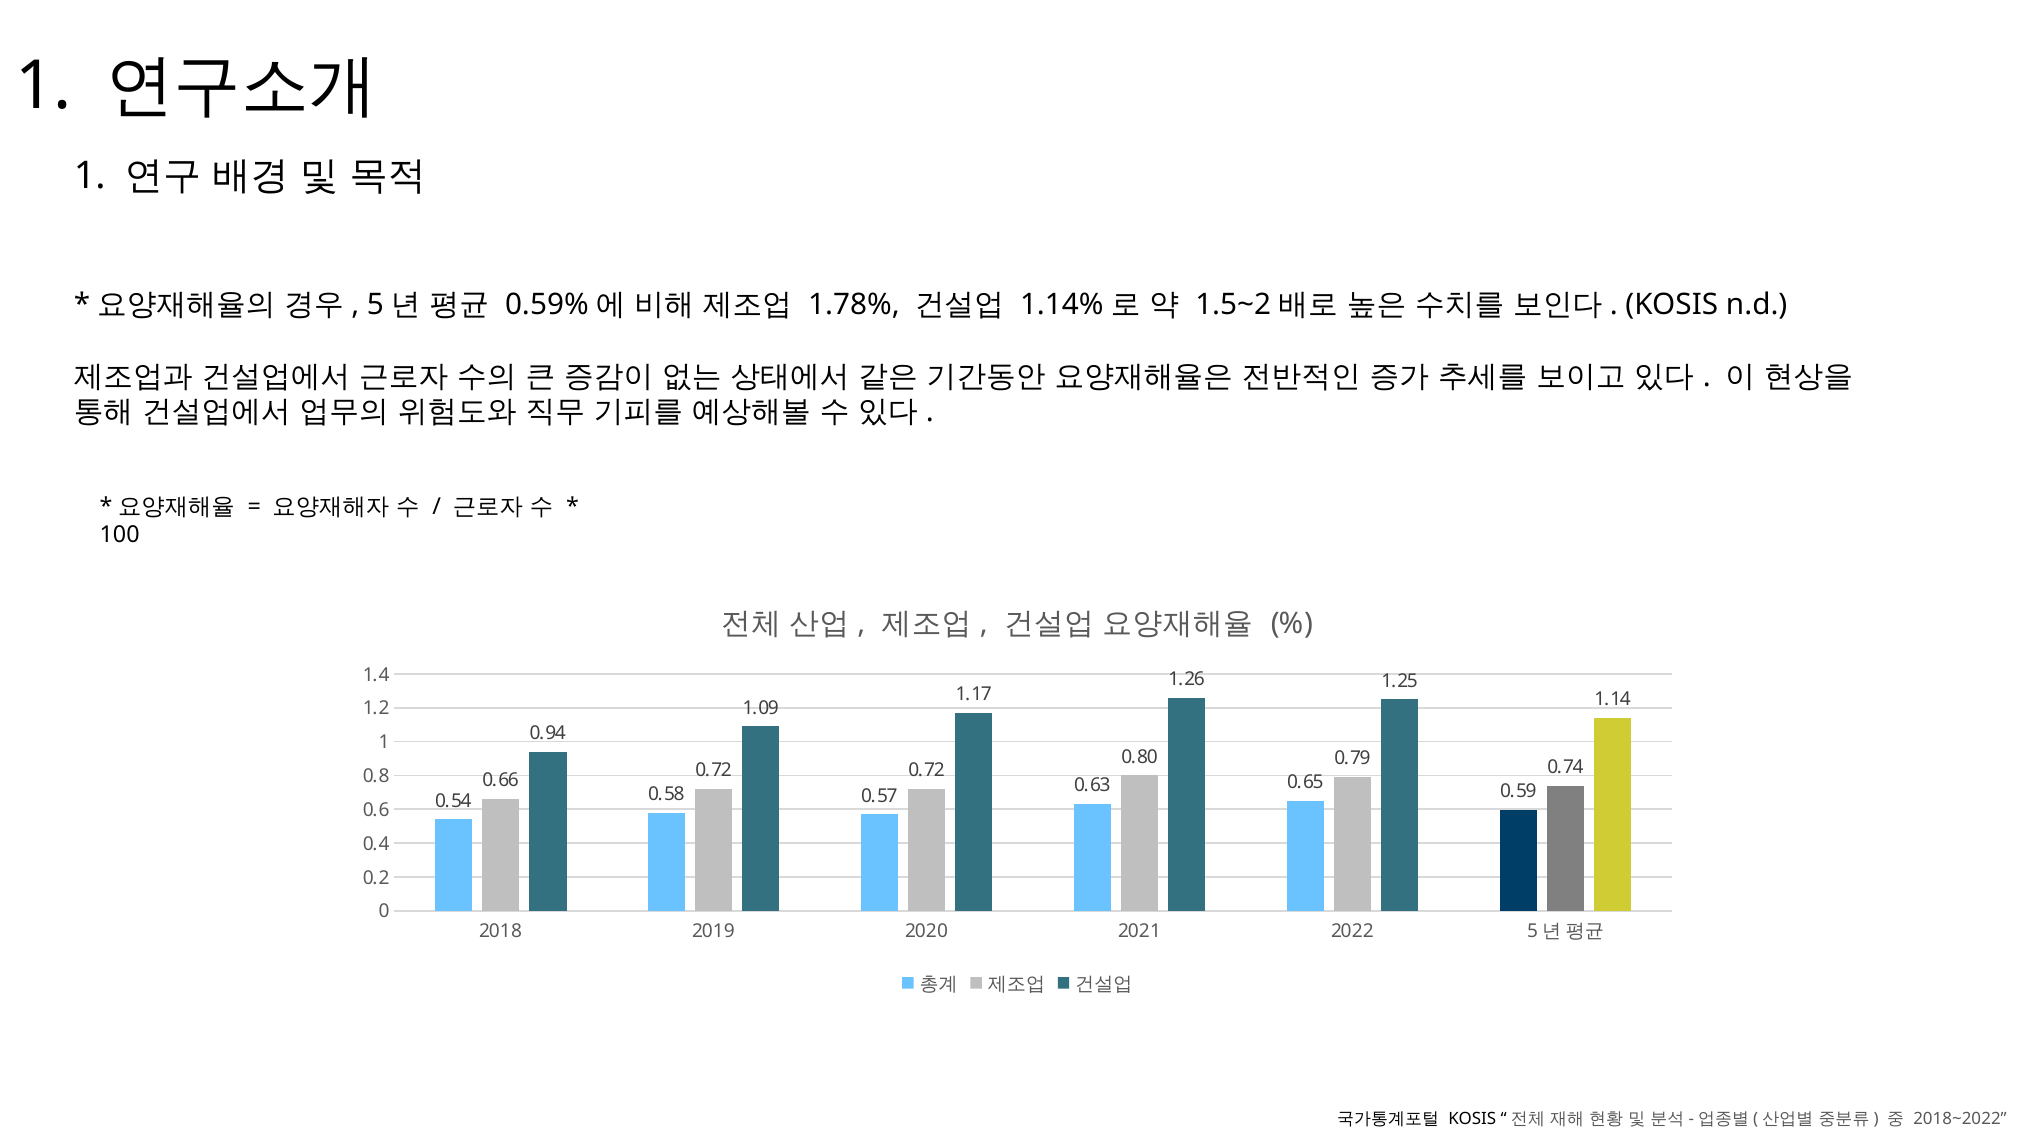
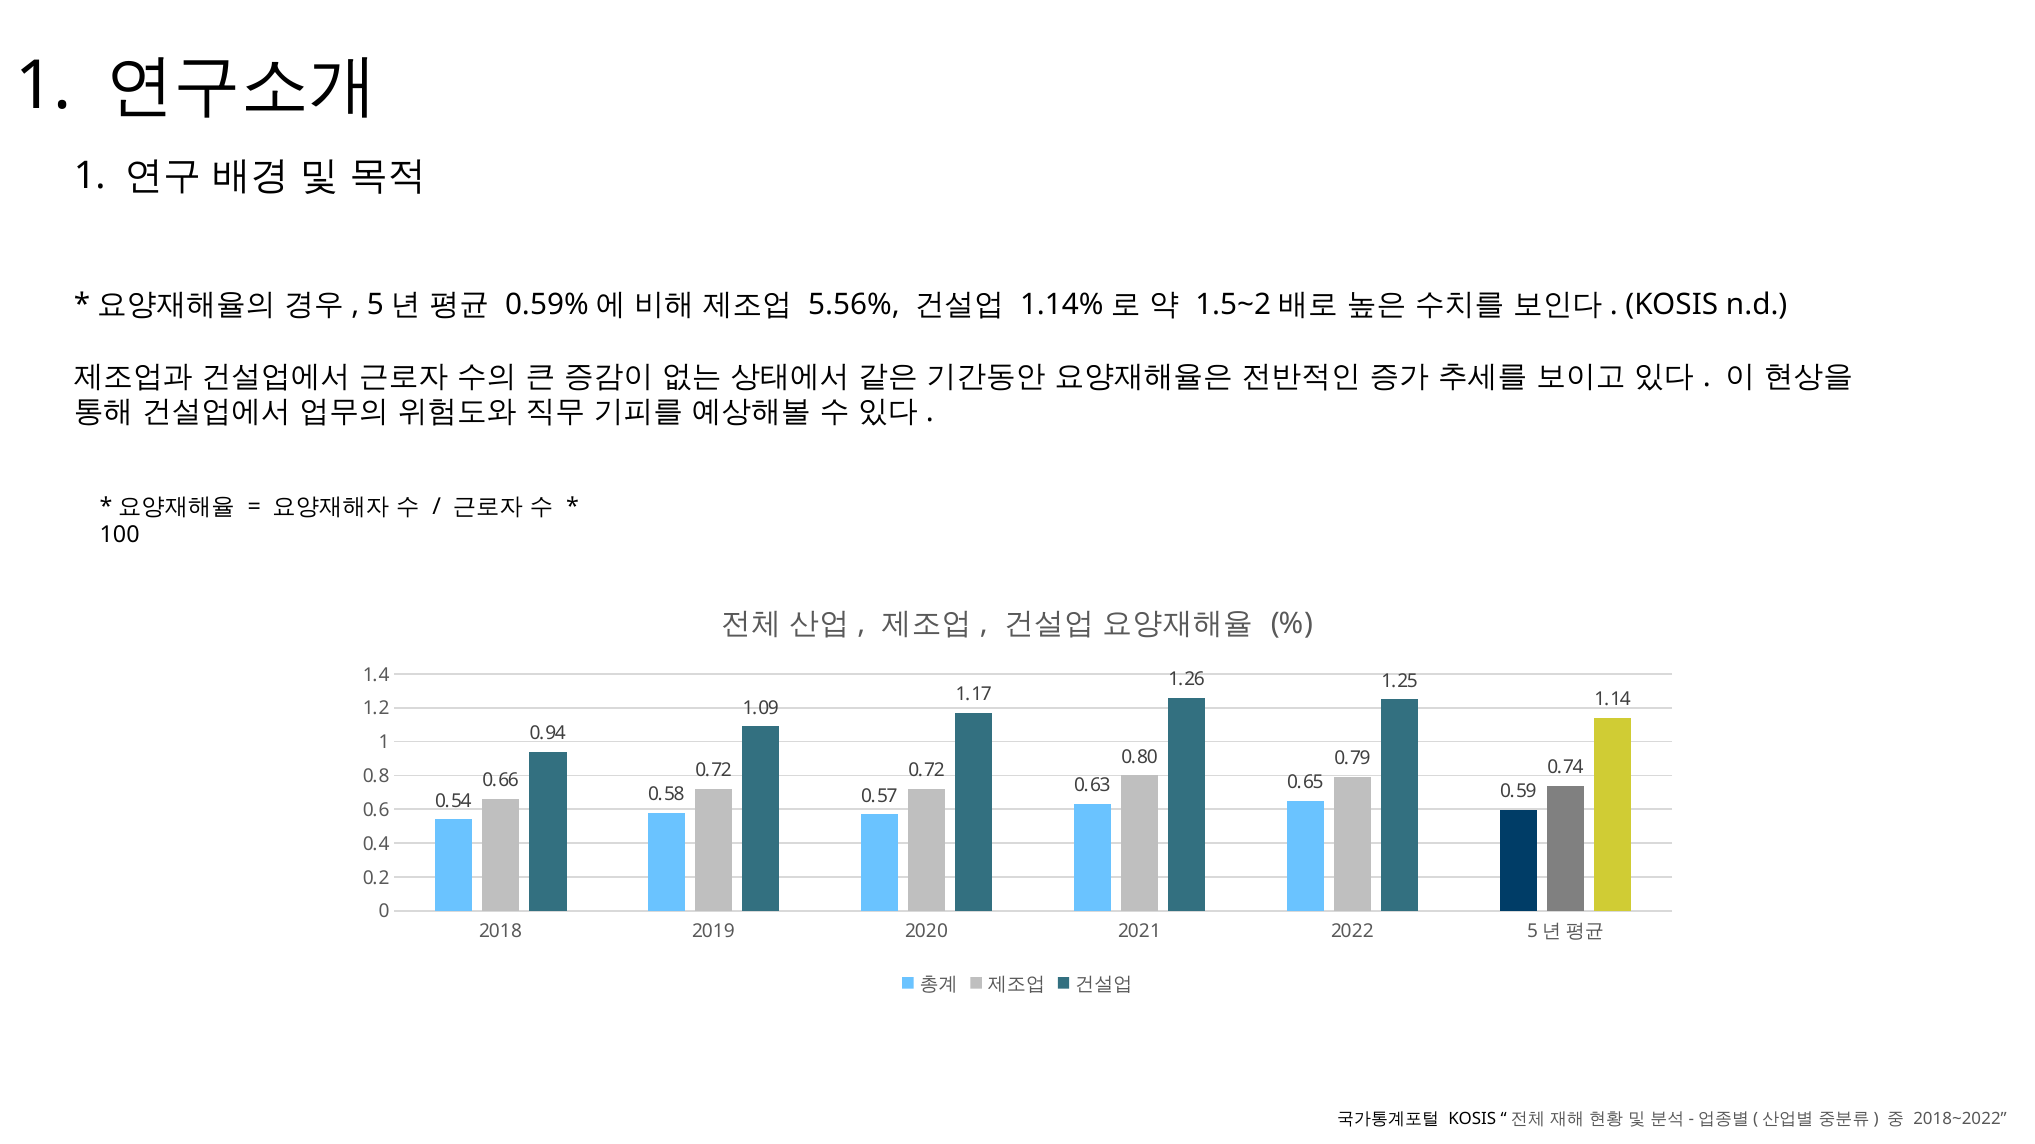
1.78%: 1.78% -> 5.56% (854, 305)
